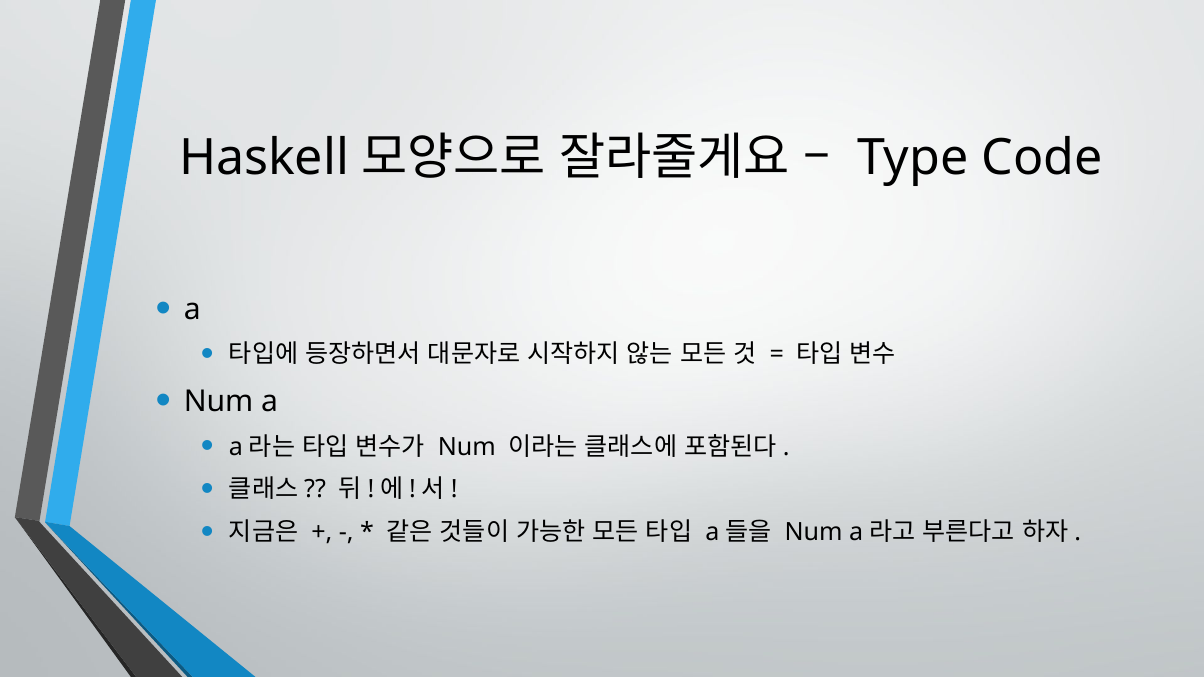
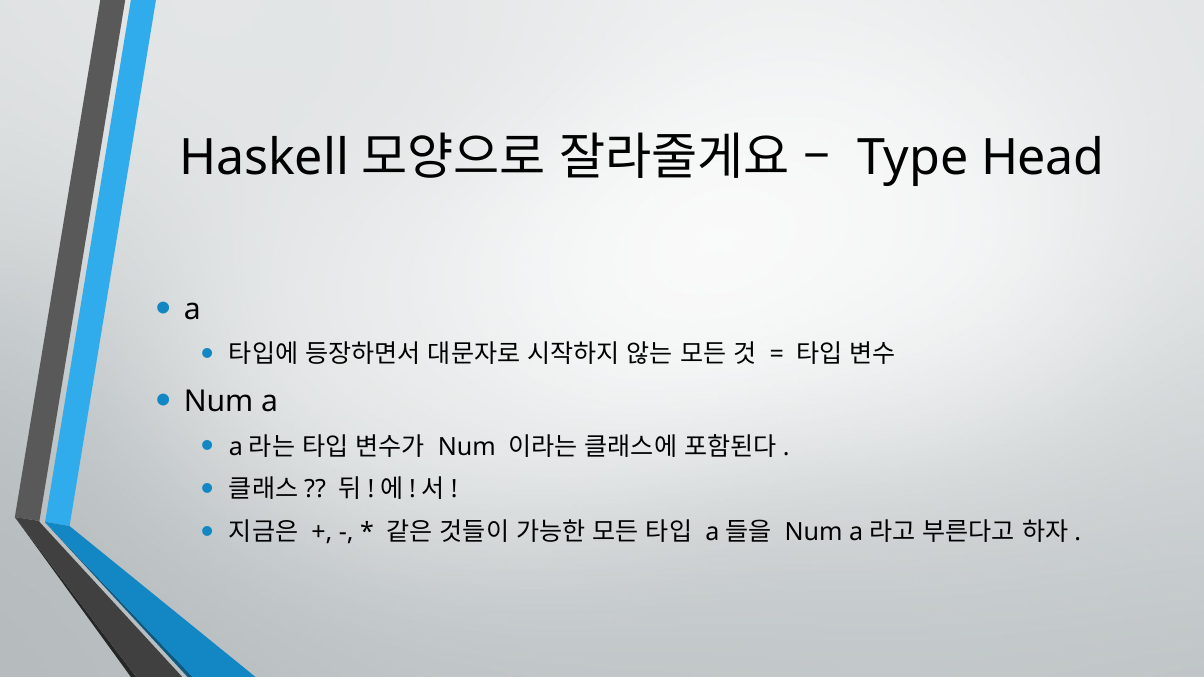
Code: Code -> Head (1043, 158)
